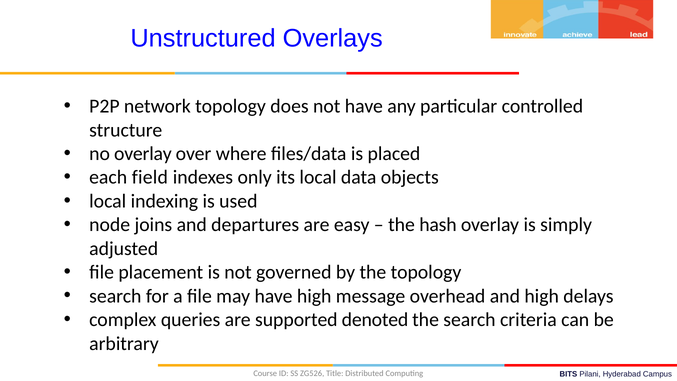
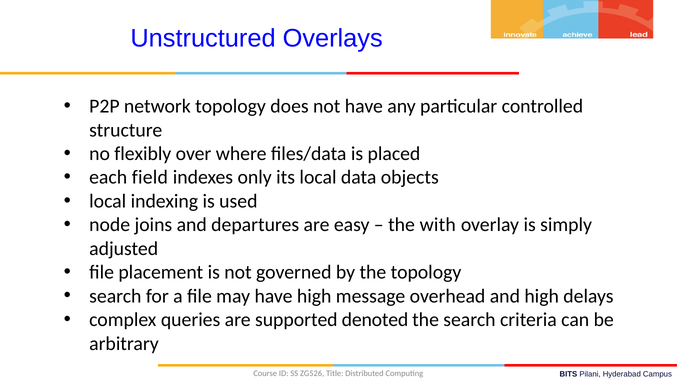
no overlay: overlay -> flexibly (143, 154)
hash: hash -> with (438, 225)
